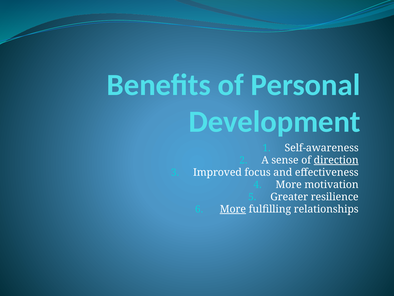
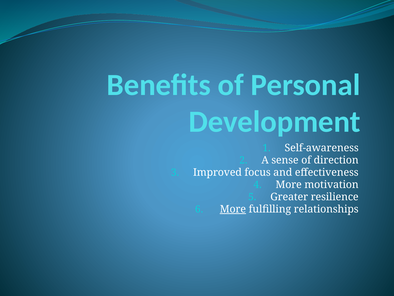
direction underline: present -> none (336, 160)
